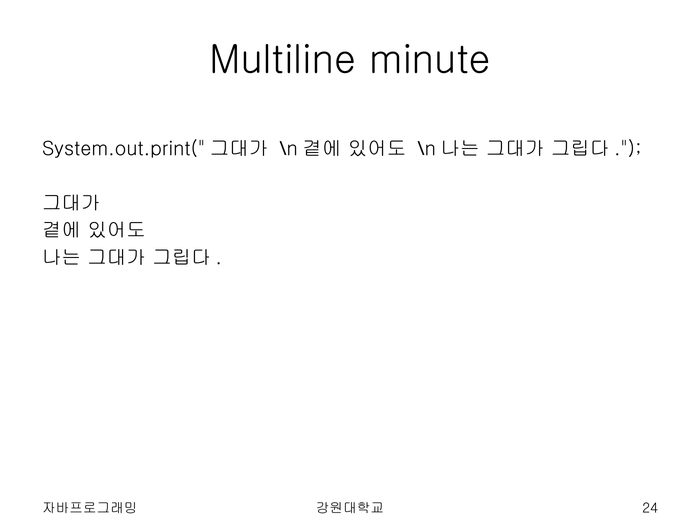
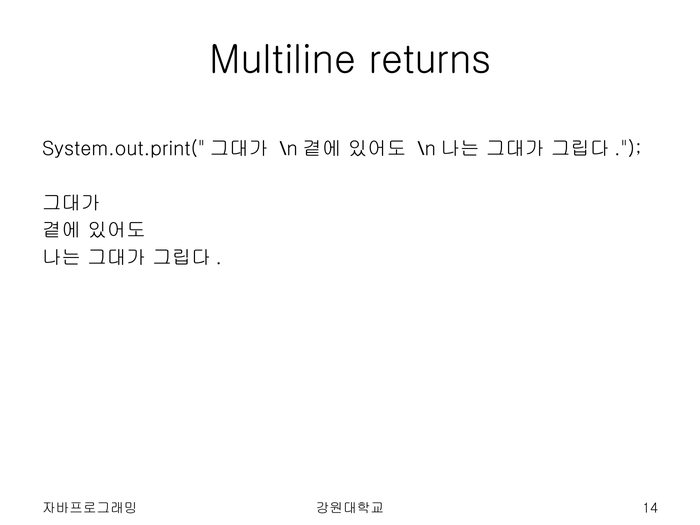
minute: minute -> returns (430, 60)
24: 24 -> 14 (650, 508)
